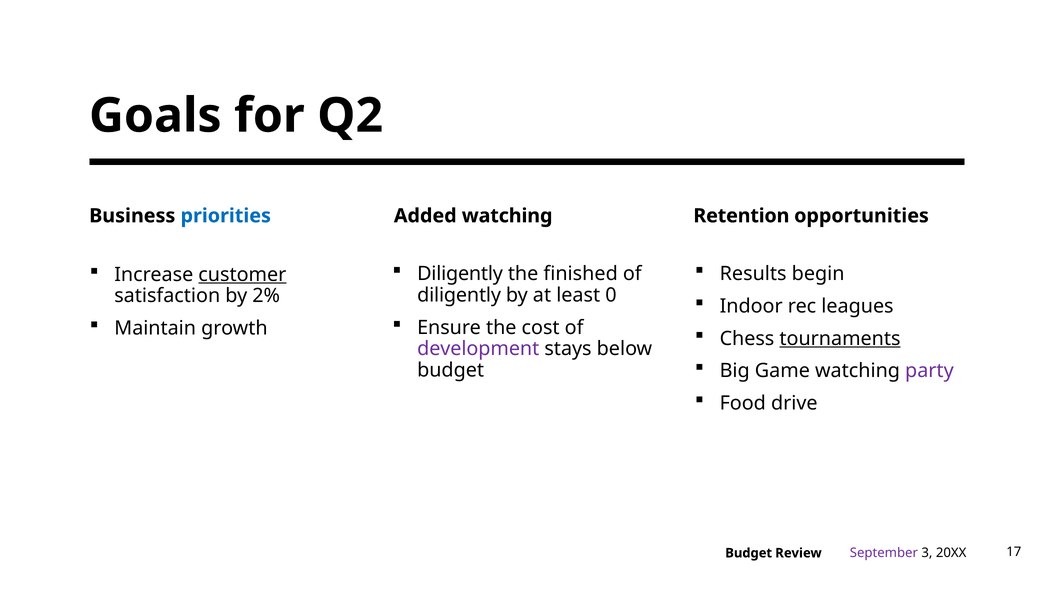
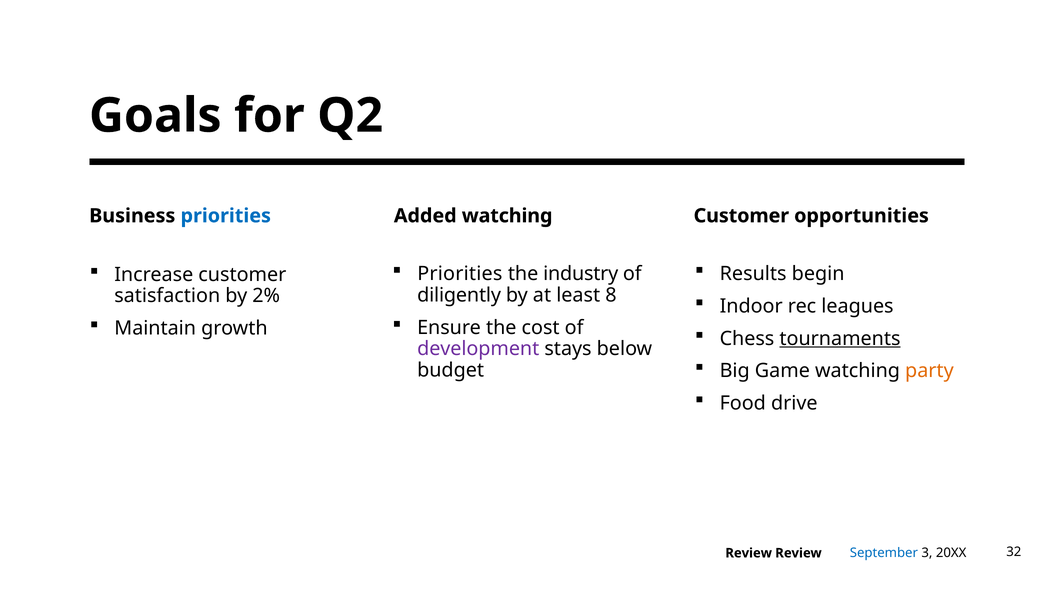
Retention: Retention -> Customer (741, 216)
Diligently: Diligently -> Priorities (460, 274)
finished: finished -> industry (581, 274)
customer underline: present -> none (242, 274)
0: 0 -> 8 (611, 295)
party colour: purple -> orange (929, 371)
September colour: purple -> blue (884, 553)
Budget: Budget -> Review (749, 553)
17: 17 -> 32 (1014, 552)
